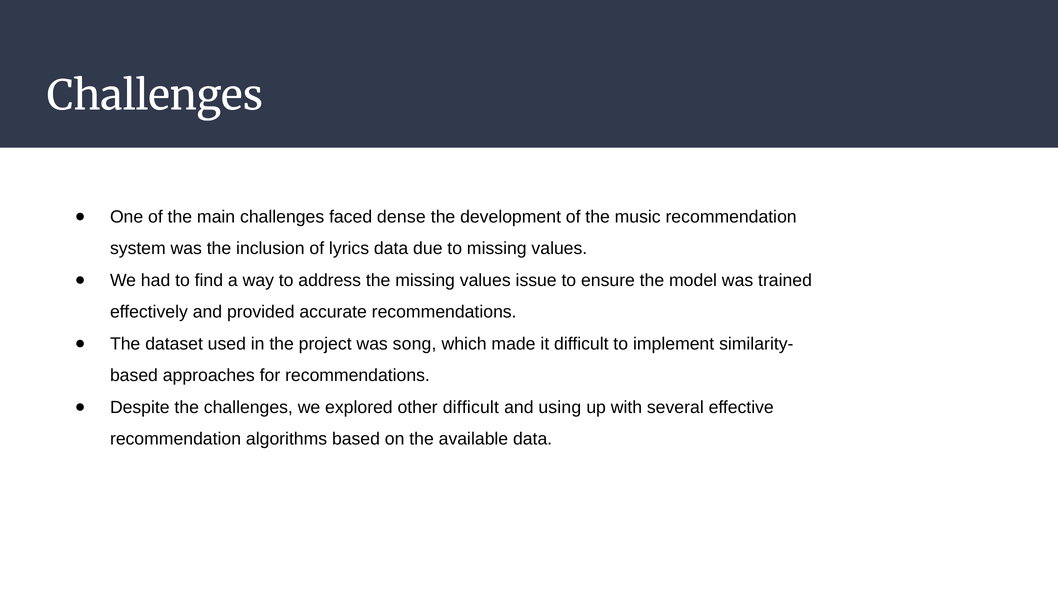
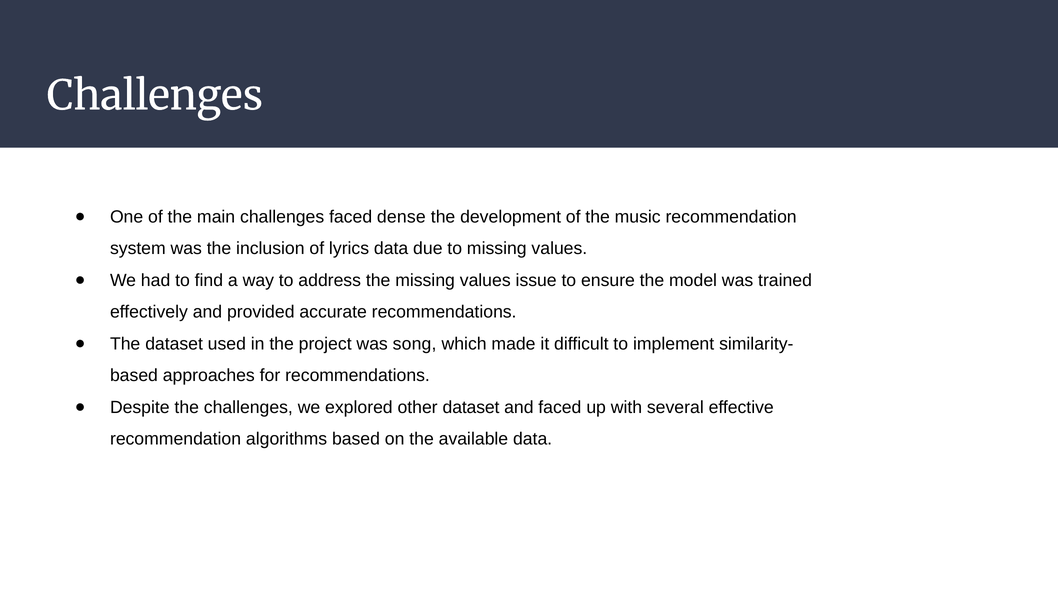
other difficult: difficult -> dataset (471, 407)
and using: using -> faced (560, 407)
